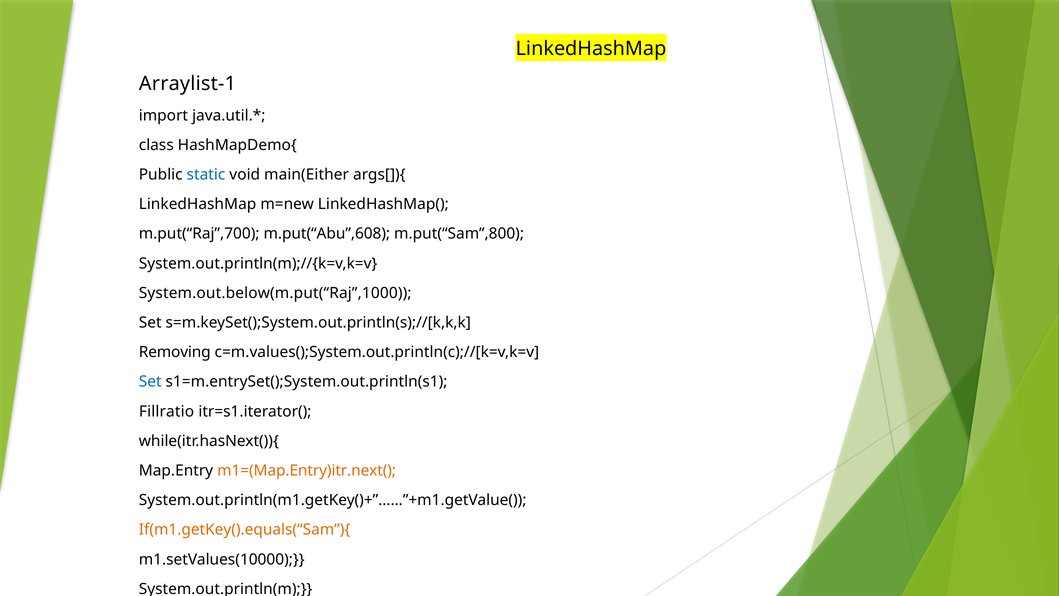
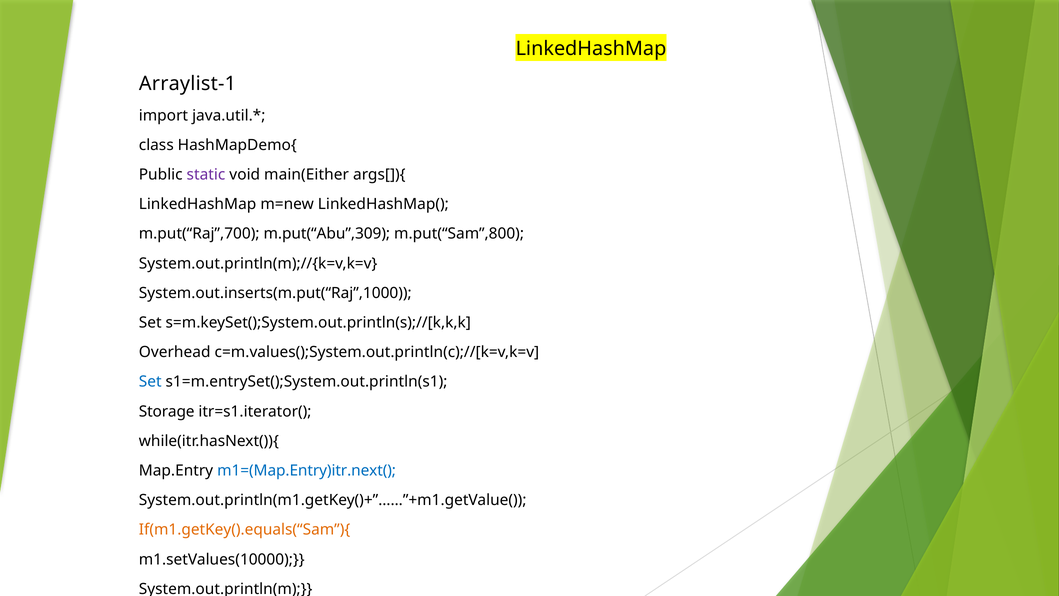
static colour: blue -> purple (206, 175)
m.put(“Abu”,608: m.put(“Abu”,608 -> m.put(“Abu”,309 (327, 234)
System.out.below(m.put(“Raj”,1000: System.out.below(m.put(“Raj”,1000 -> System.out.inserts(m.put(“Raj”,1000 (275, 293)
Removing: Removing -> Overhead (175, 352)
Fillratio: Fillratio -> Storage (167, 411)
m1=(Map.Entry)itr.next( colour: orange -> blue (307, 470)
